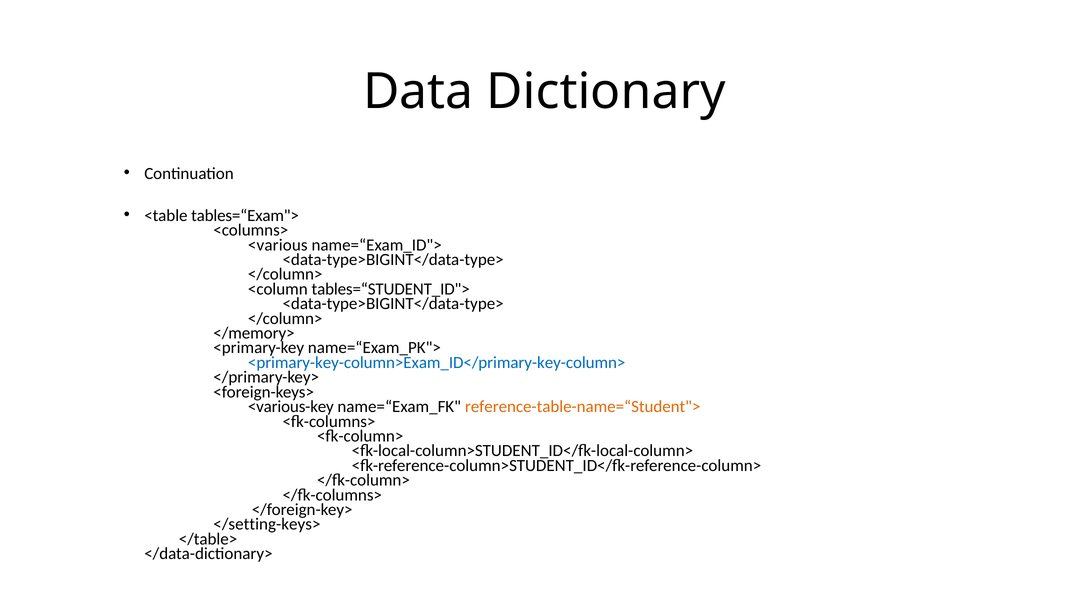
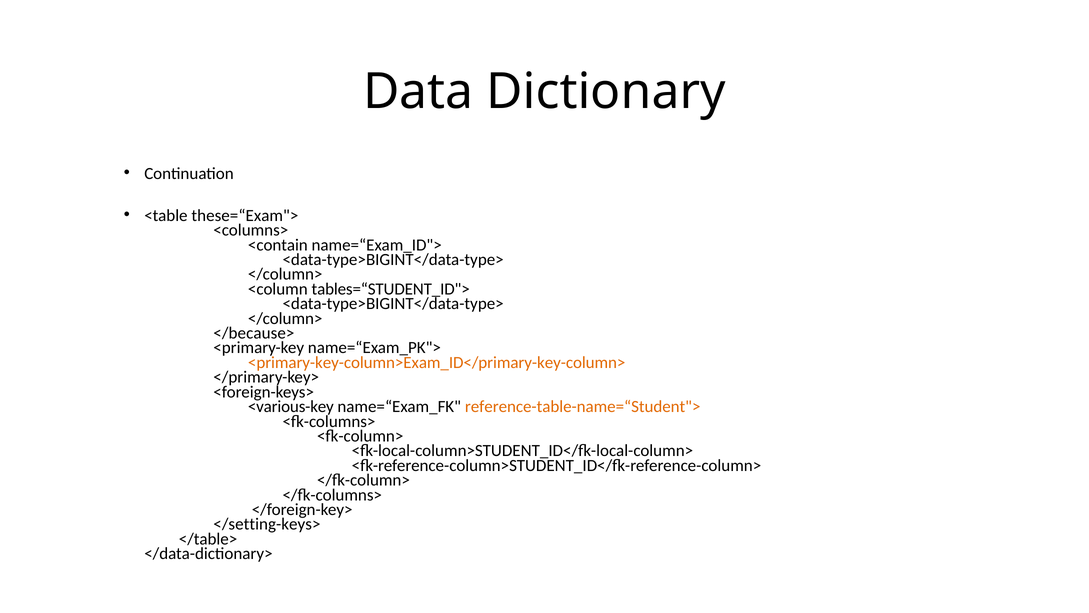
tables=“Exam">: tables=“Exam"> -> these=“Exam"> (245, 215)
<various: <various -> <contain (278, 245)
</memory>: </memory> -> </because> (254, 333)
<primary-key-column>Exam_ID</primary-key-column> colour: blue -> orange (437, 362)
